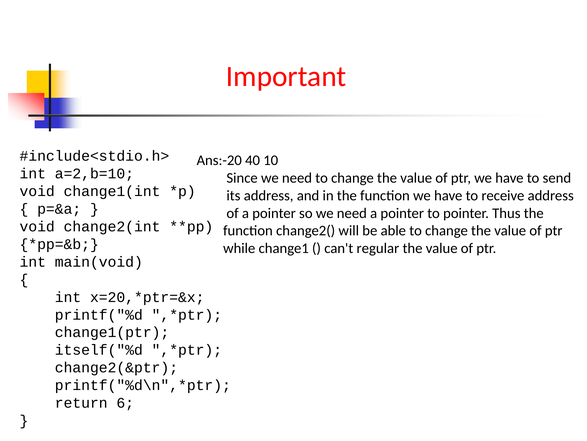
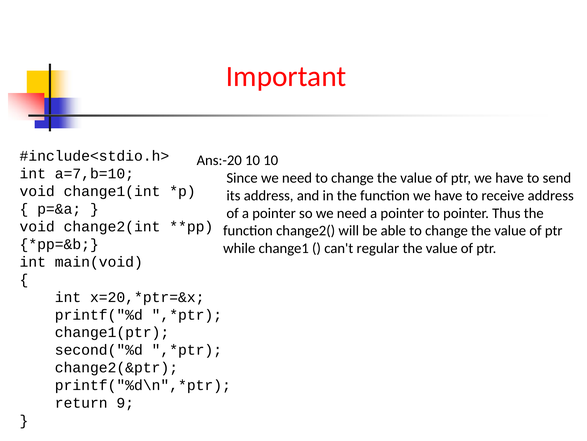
Ans:-20 40: 40 -> 10 (253, 160)
a=2,b=10: a=2,b=10 -> a=7,b=10 (94, 173)
itself("%d: itself("%d -> second("%d (99, 350)
6: 6 -> 9 (125, 402)
